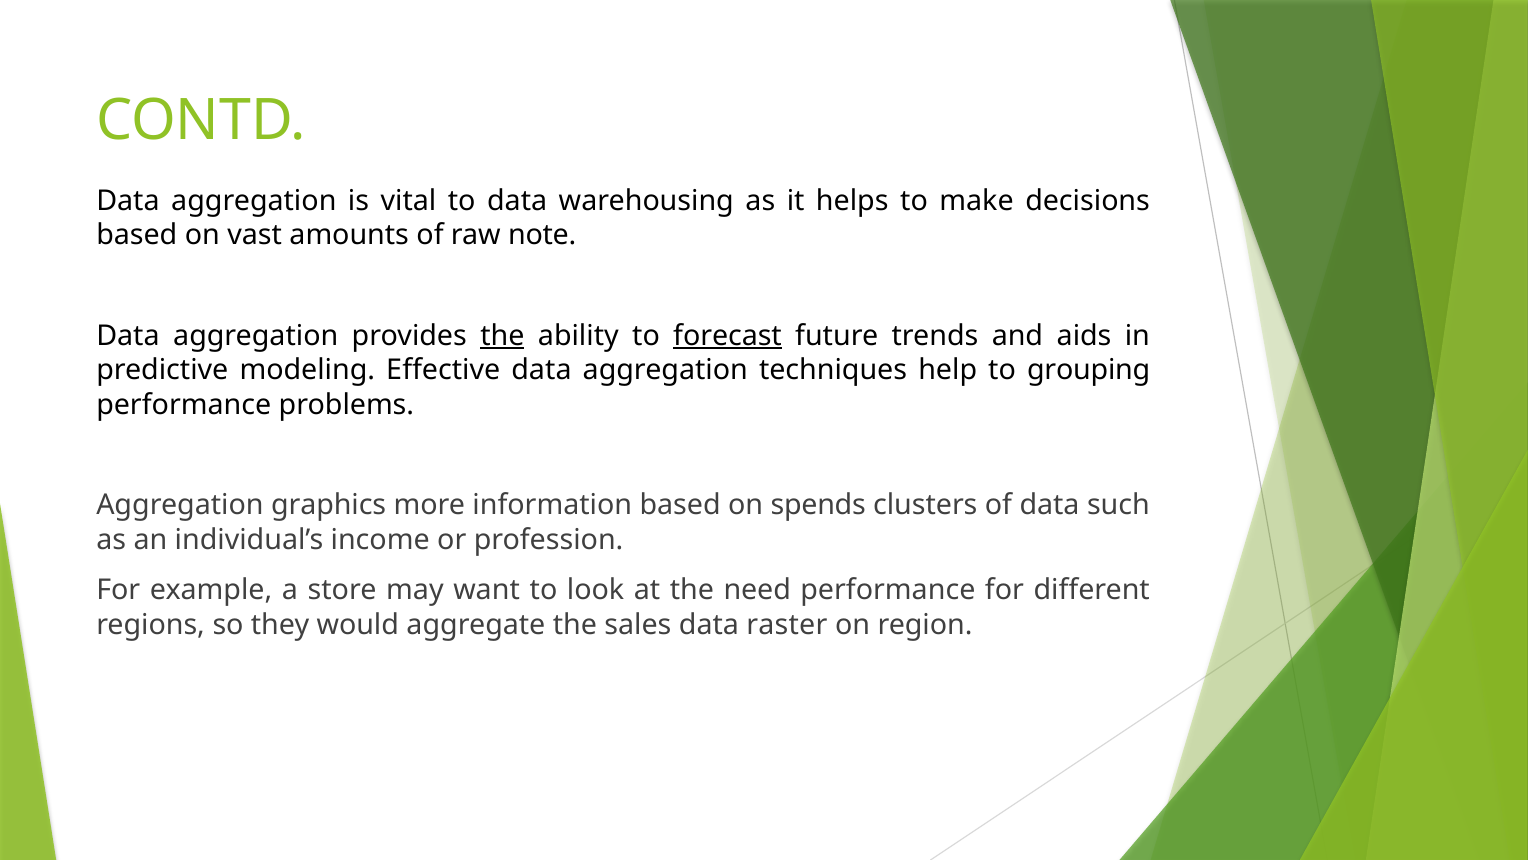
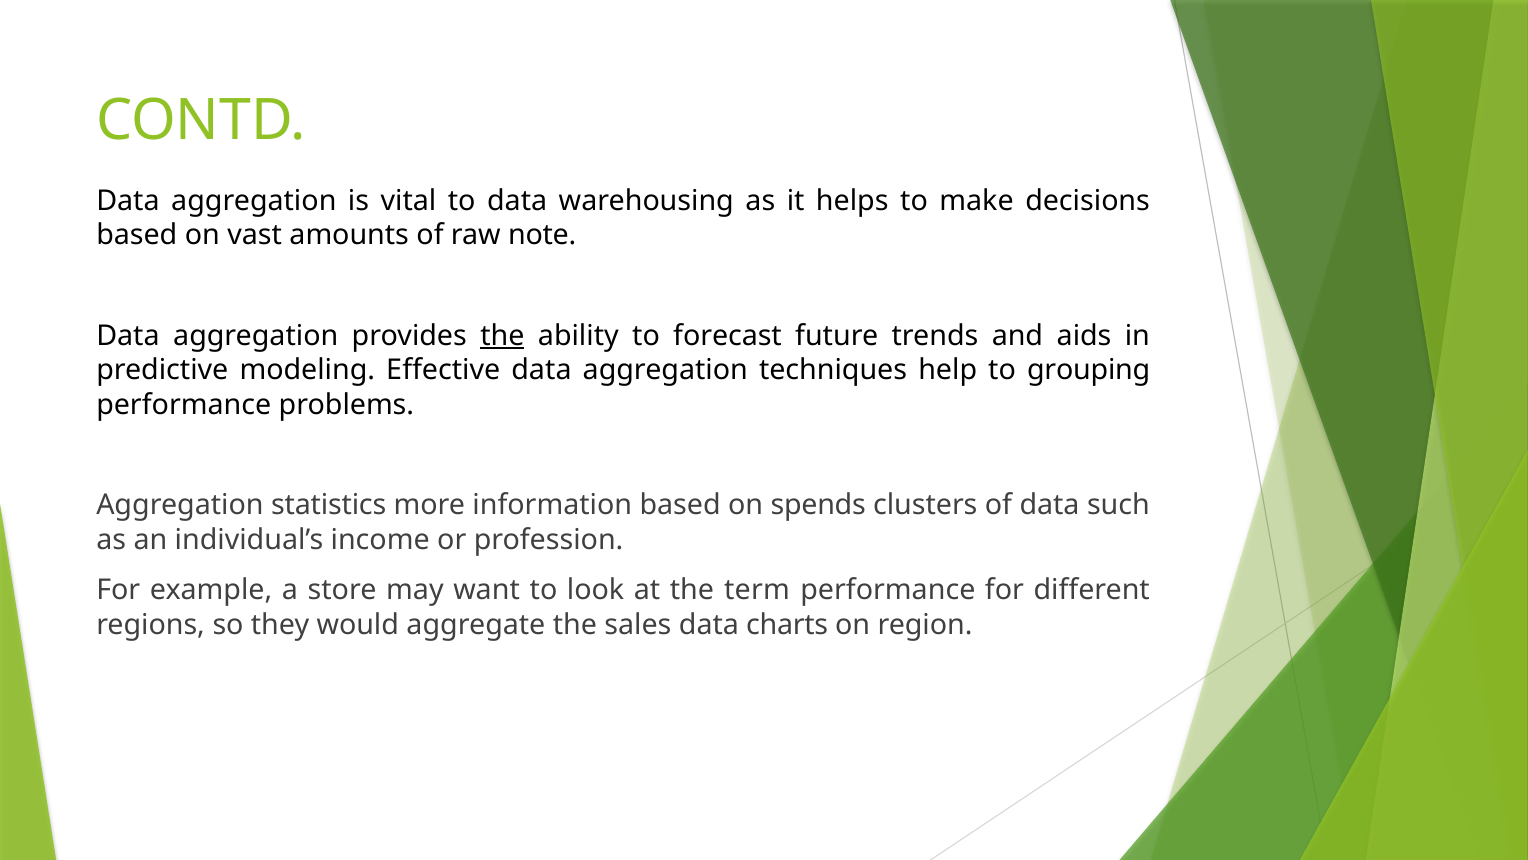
forecast underline: present -> none (728, 336)
graphics: graphics -> statistics (329, 505)
need: need -> term (757, 590)
raster: raster -> charts (787, 624)
